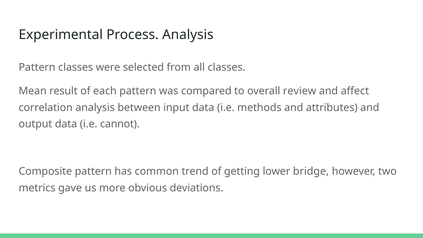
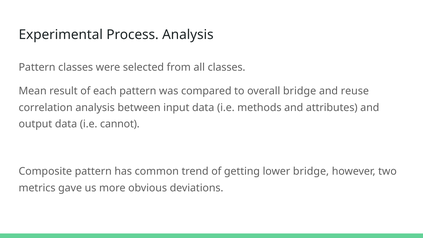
overall review: review -> bridge (300, 91)
affect: affect -> reuse (355, 91)
